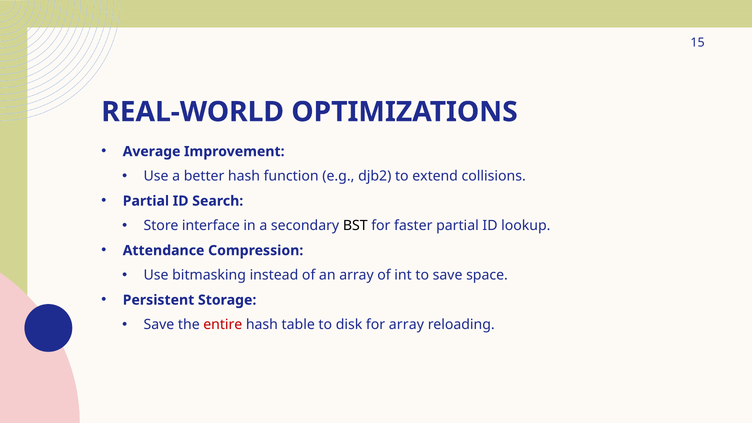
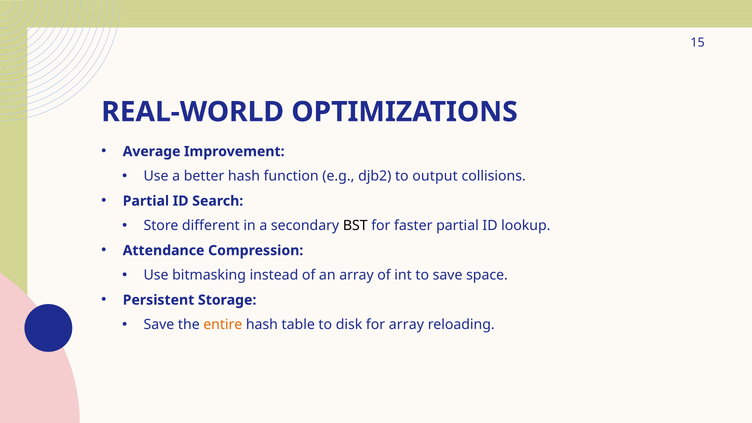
extend: extend -> output (435, 176)
interface: interface -> different (211, 226)
entire colour: red -> orange (223, 325)
